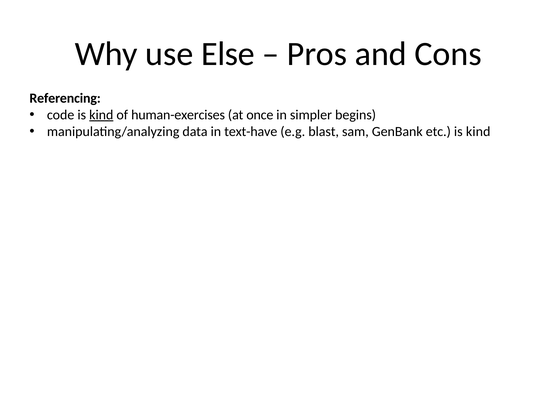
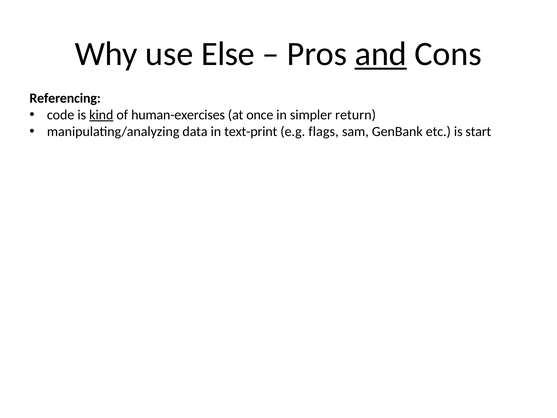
and underline: none -> present (381, 54)
begins: begins -> return (356, 115)
text-have: text-have -> text-print (251, 132)
blast: blast -> flags (324, 132)
etc is kind: kind -> start (478, 132)
